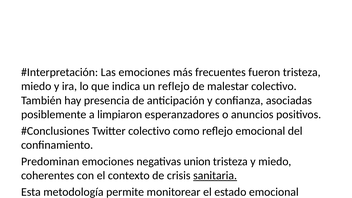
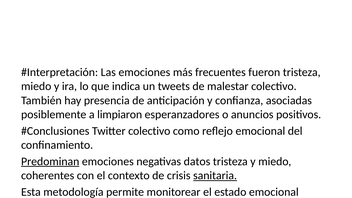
un reflejo: reflejo -> tweets (174, 86)
Predominan underline: none -> present (50, 161)
union: union -> datos (197, 161)
